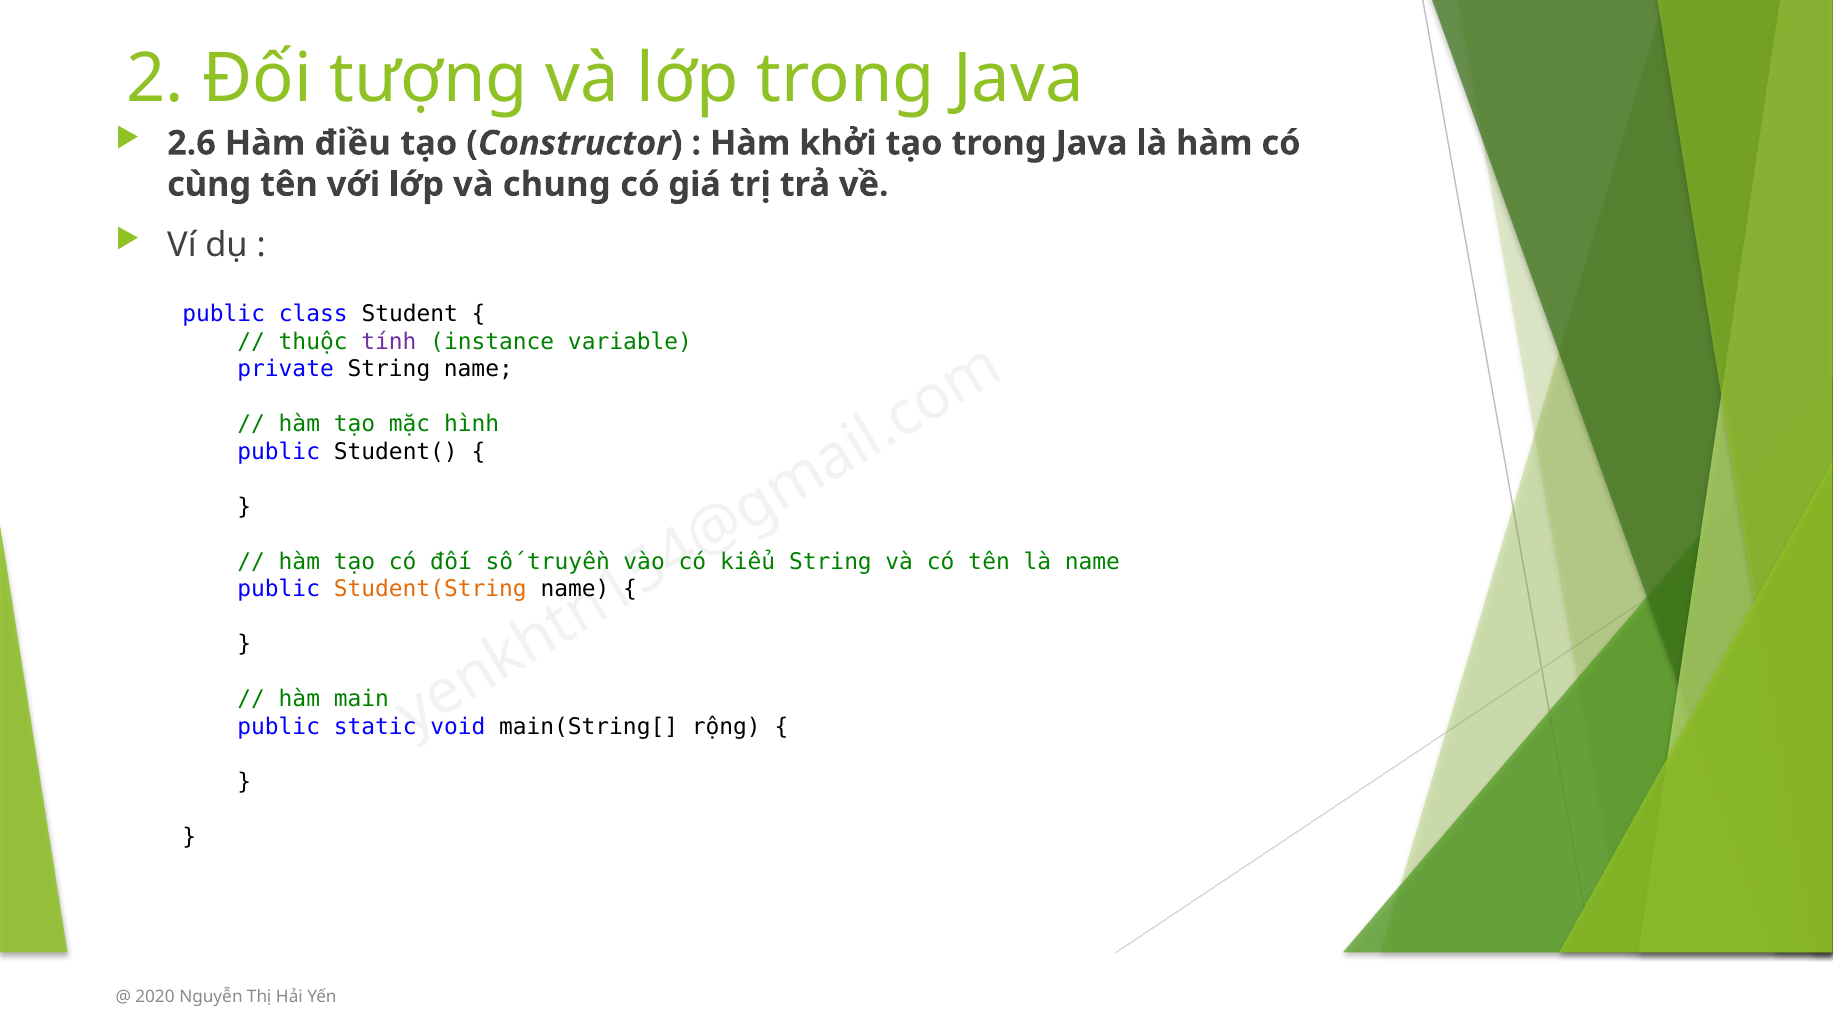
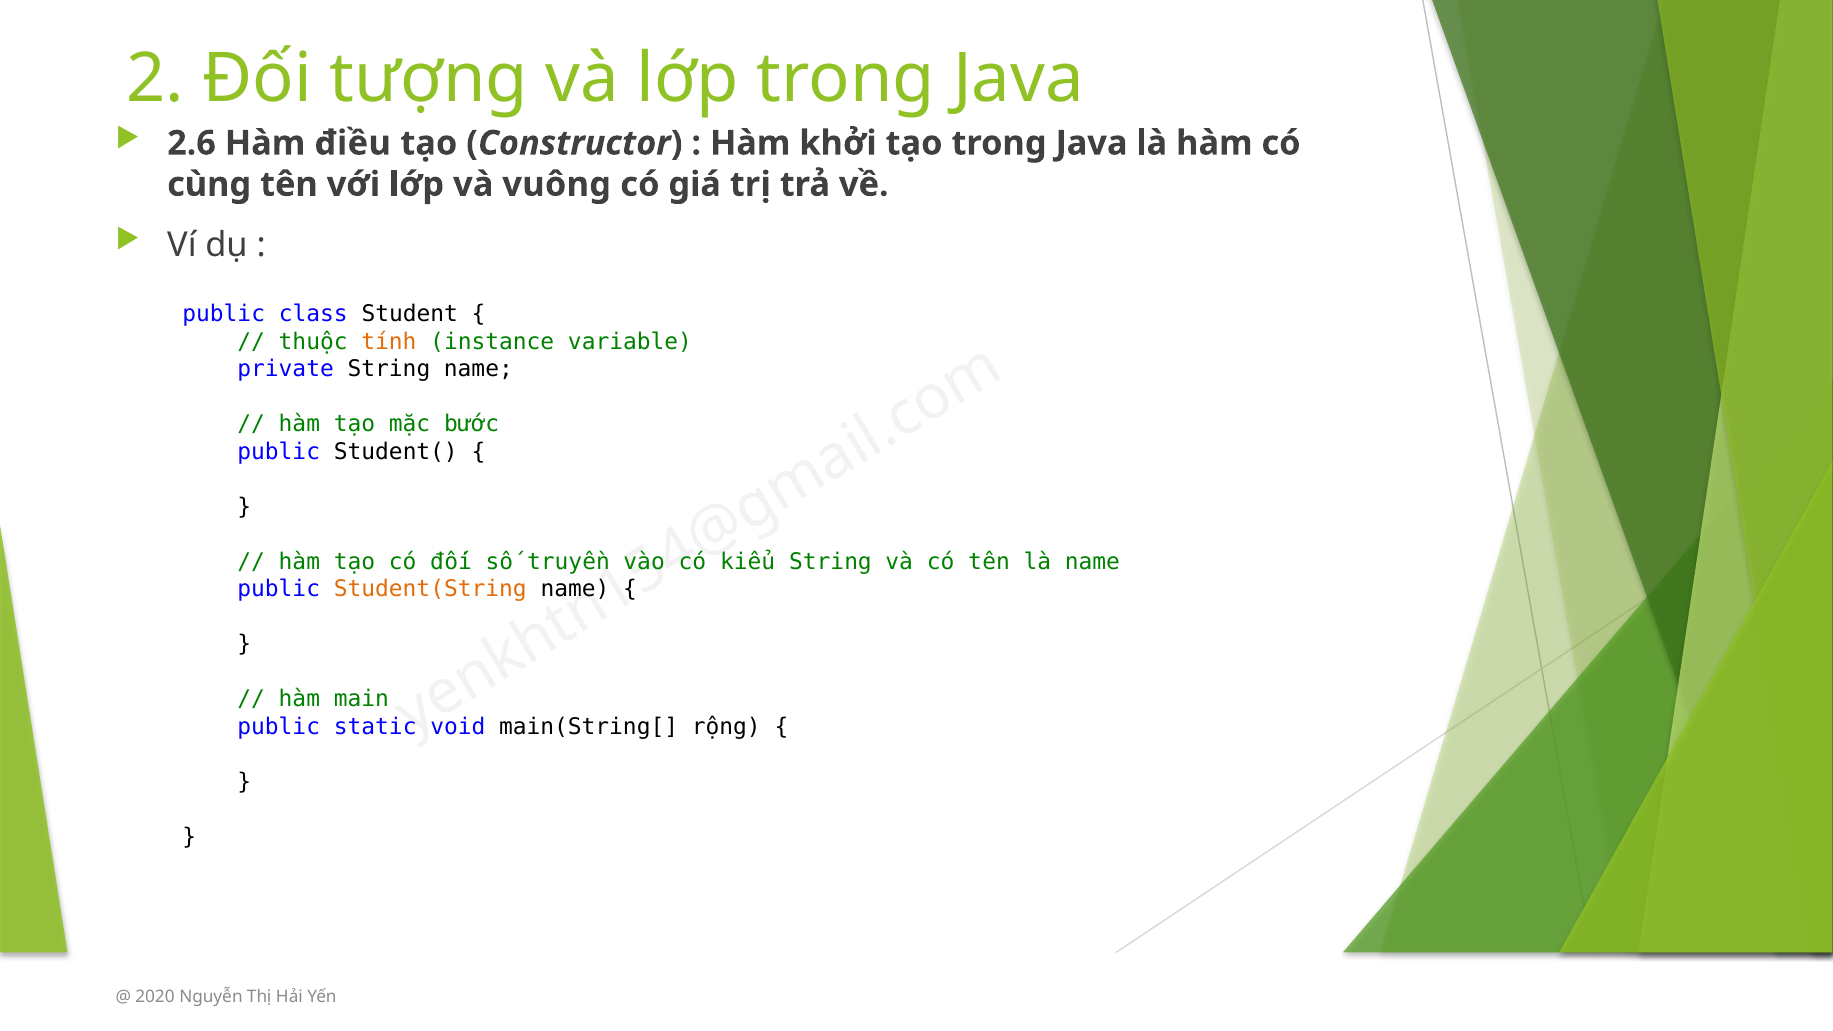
chung: chung -> vuông (557, 184)
tính colour: purple -> orange (389, 342)
hình: hình -> bước (472, 424)
